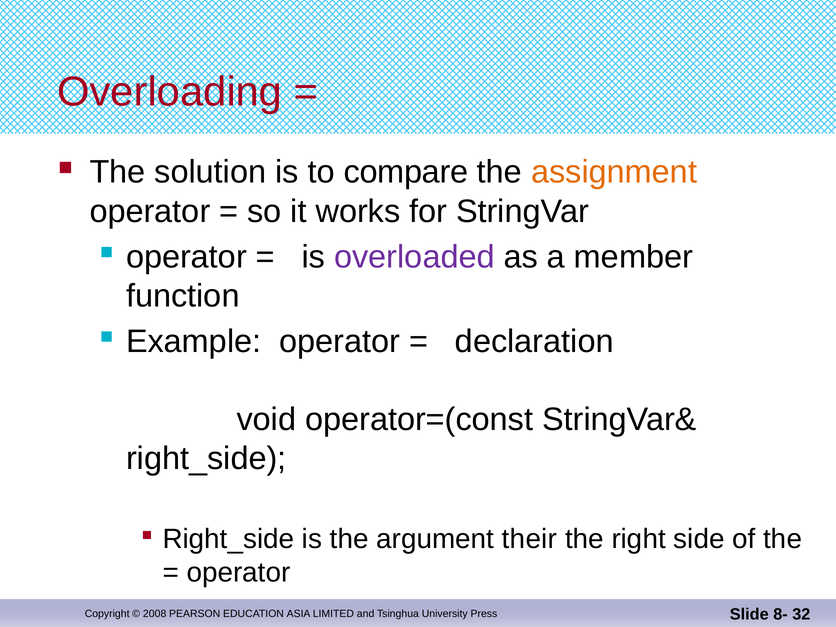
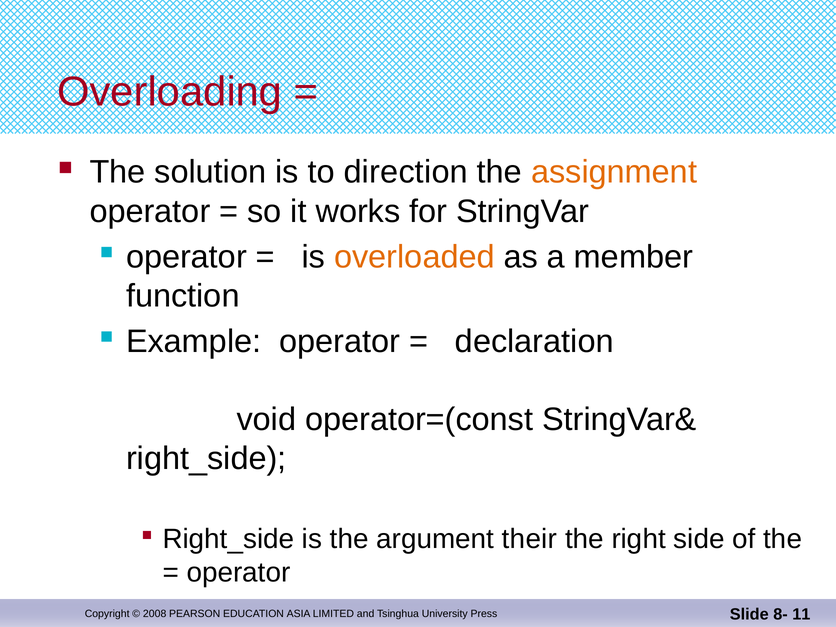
compare: compare -> direction (406, 172)
overloaded colour: purple -> orange (414, 257)
32: 32 -> 11 (801, 614)
